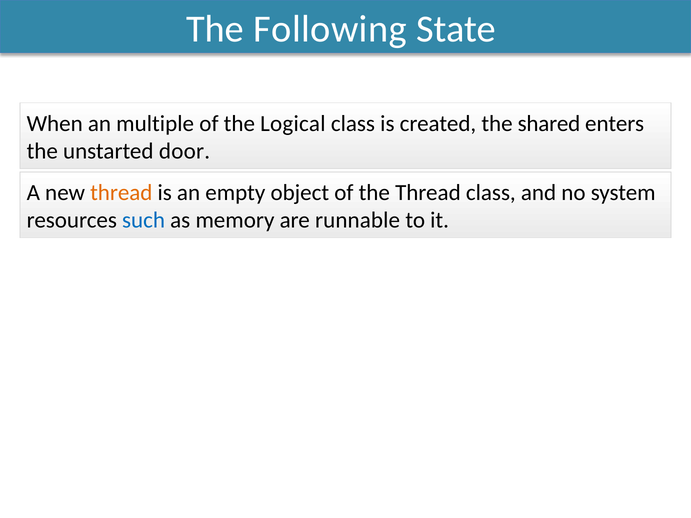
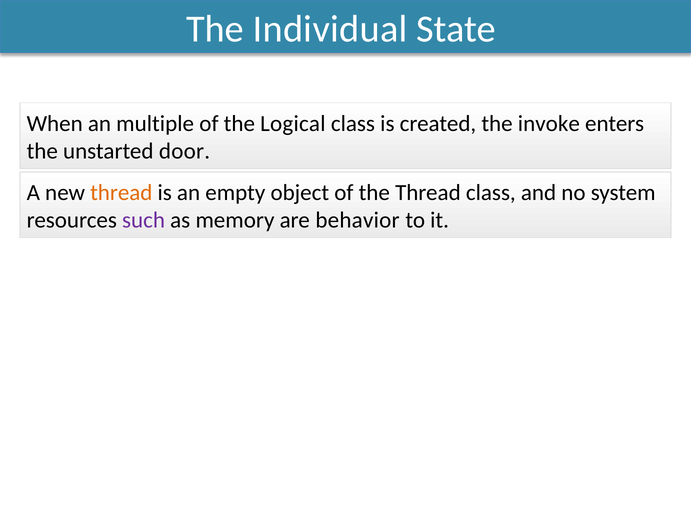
Following: Following -> Individual (330, 29)
shared: shared -> invoke (549, 124)
such colour: blue -> purple (144, 220)
runnable: runnable -> behavior (357, 220)
